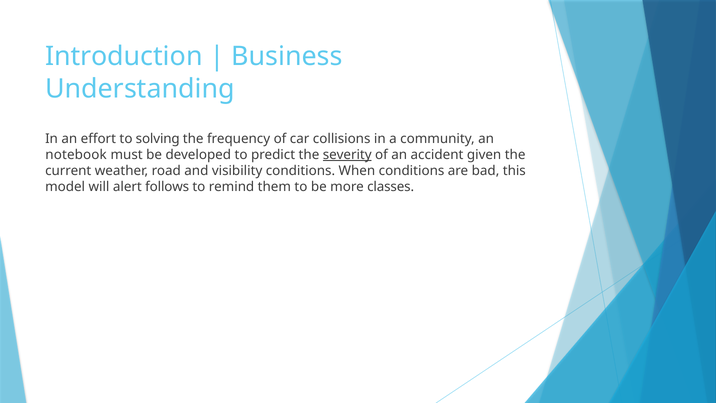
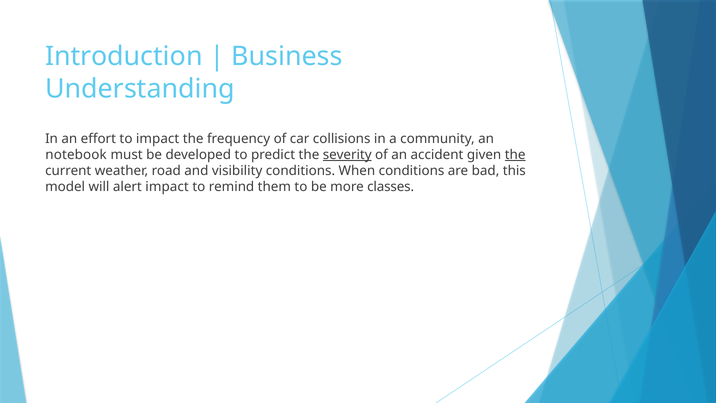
to solving: solving -> impact (158, 139)
the underline: none -> present (515, 155)
alert follows: follows -> impact (167, 187)
